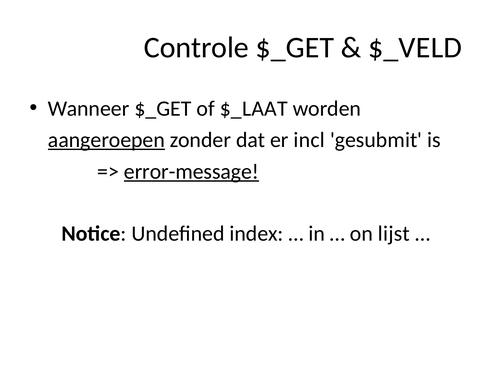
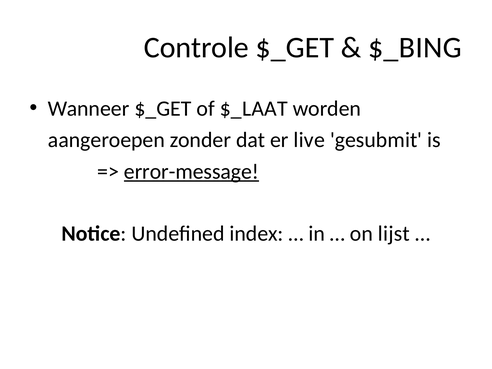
$_VELD: $_VELD -> $_BING (415, 48)
aangeroepen underline: present -> none (106, 140)
incl: incl -> live (309, 140)
